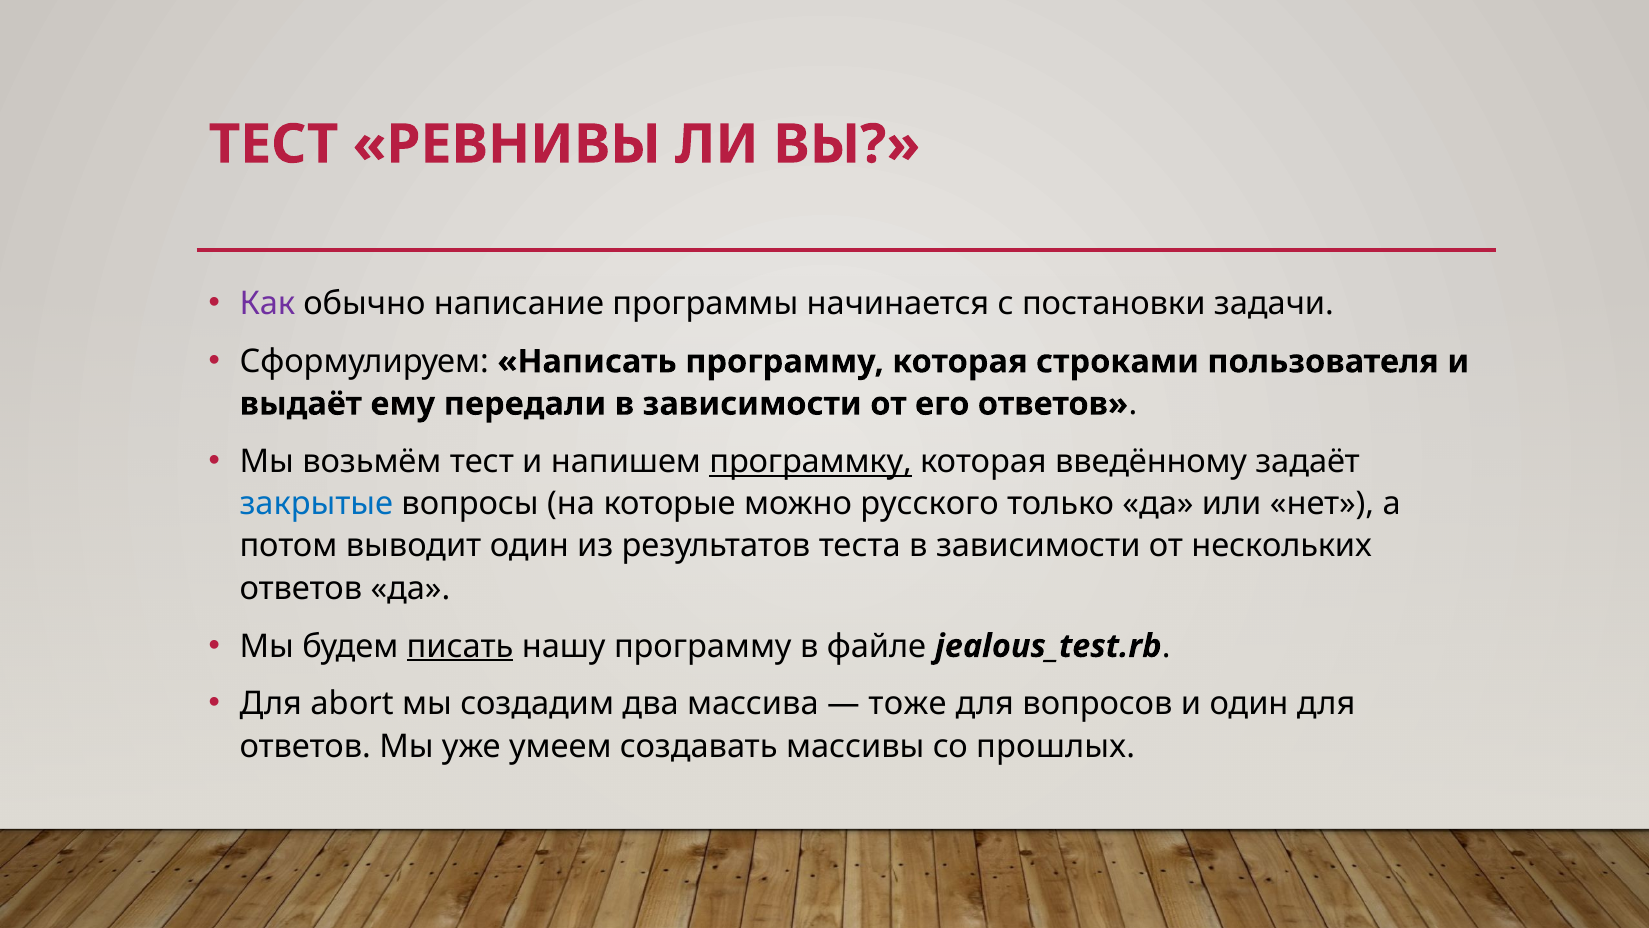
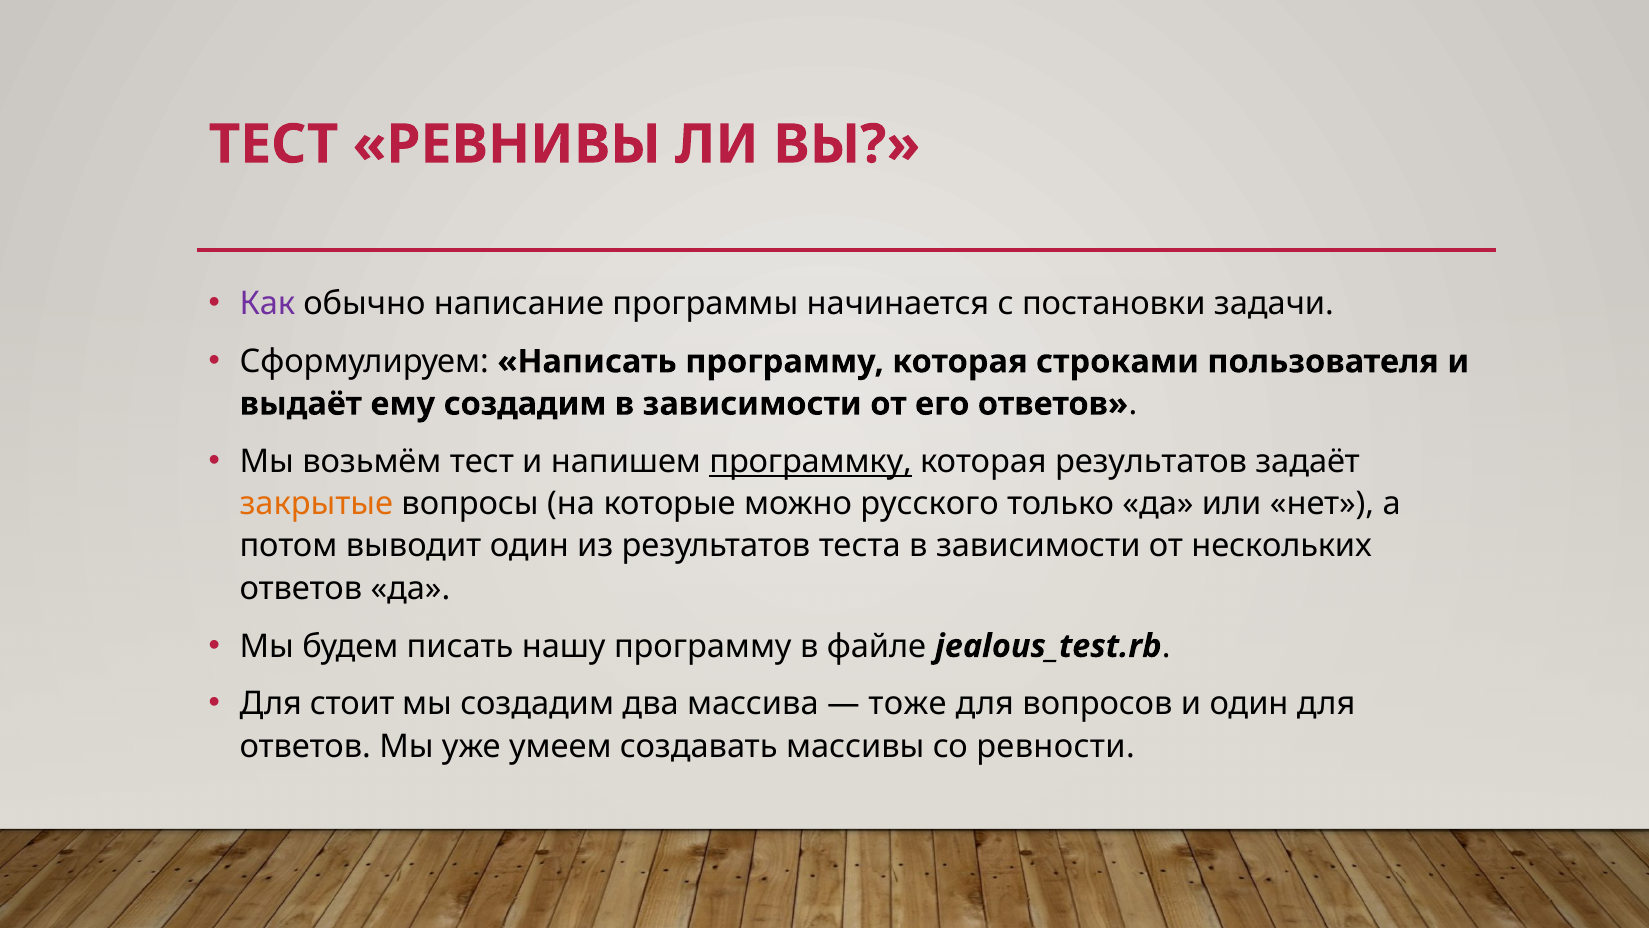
ему передали: передали -> создадим (525, 404)
которая введённому: введённому -> результатов (1151, 461)
закрытые colour: blue -> orange (316, 504)
писать underline: present -> none (460, 646)
abort: abort -> стоит (352, 704)
прошлых: прошлых -> ревности (1056, 746)
